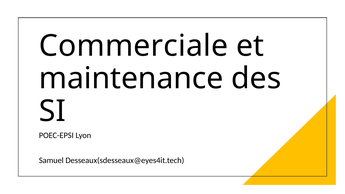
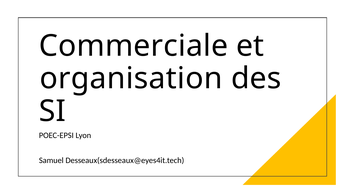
maintenance: maintenance -> organisation (131, 79)
